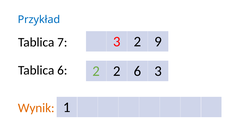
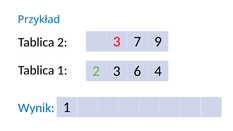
3 2: 2 -> 7 (137, 42)
Tablica 7: 7 -> 2 (62, 42)
Tablica 6: 6 -> 1 (62, 70)
2 2: 2 -> 3 (117, 71)
6 3: 3 -> 4 (158, 71)
Wynik colour: orange -> blue (36, 108)
